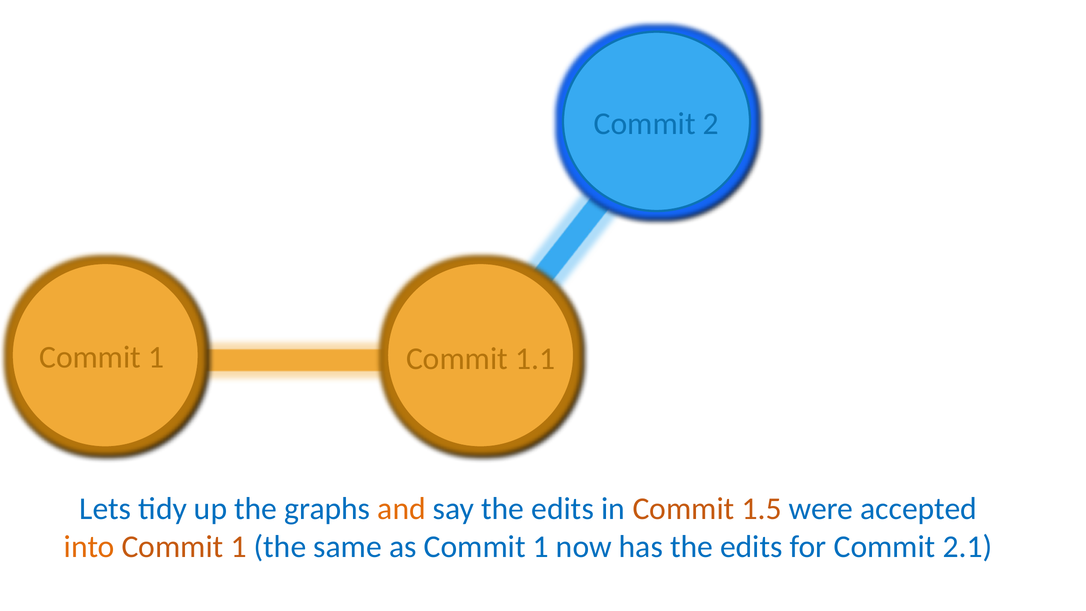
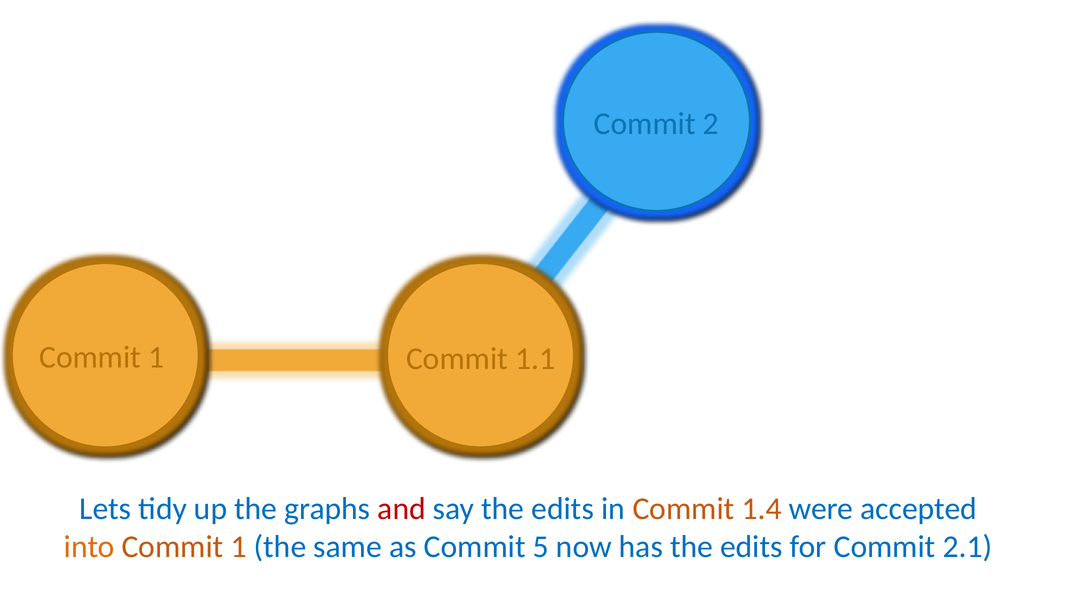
and colour: orange -> red (402, 509)
1.5: 1.5 -> 1.4 (762, 509)
as Commit 1: 1 -> 5 (541, 547)
